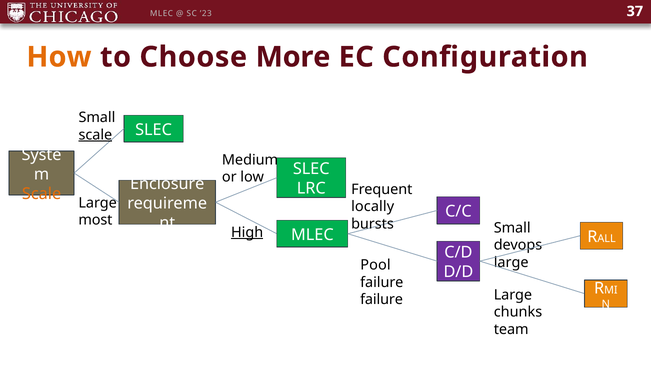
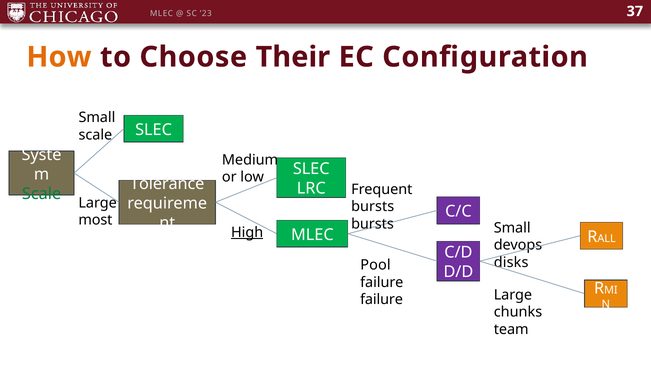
More: More -> Their (293, 57)
scale underline: present -> none (95, 135)
Enclosure: Enclosure -> Tolerance (167, 184)
Scale colour: orange -> green (42, 194)
locally: locally -> bursts (373, 207)
large: large -> disks (511, 263)
